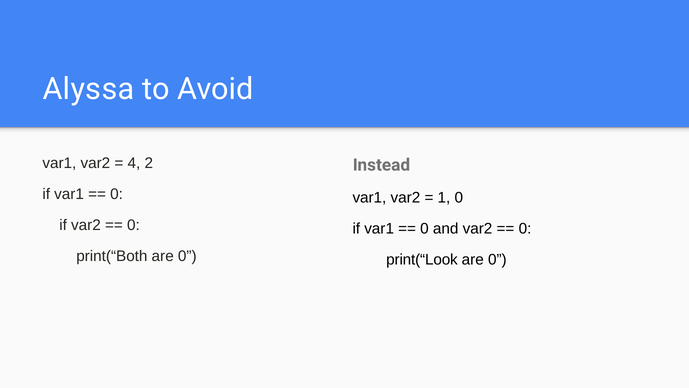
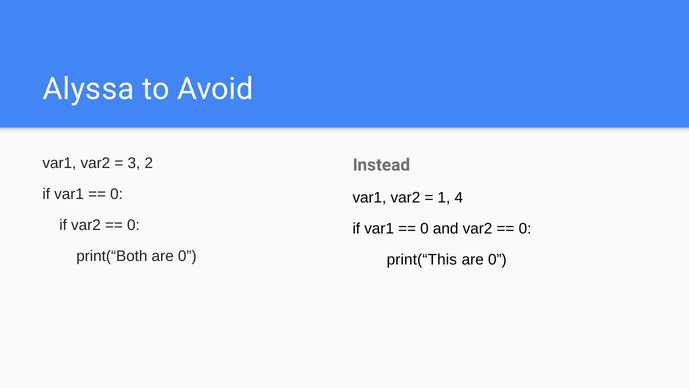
4: 4 -> 3 (134, 163)
1 0: 0 -> 4 (459, 197)
print(“Look: print(“Look -> print(“This (422, 260)
